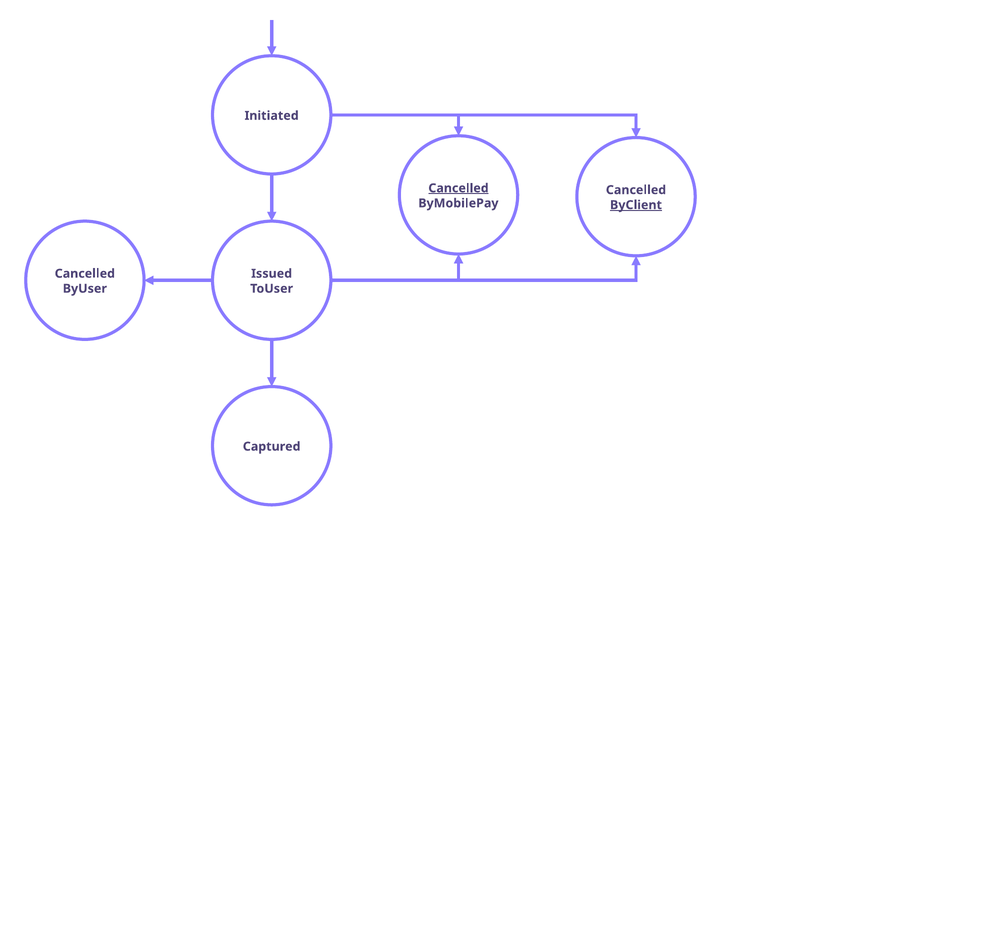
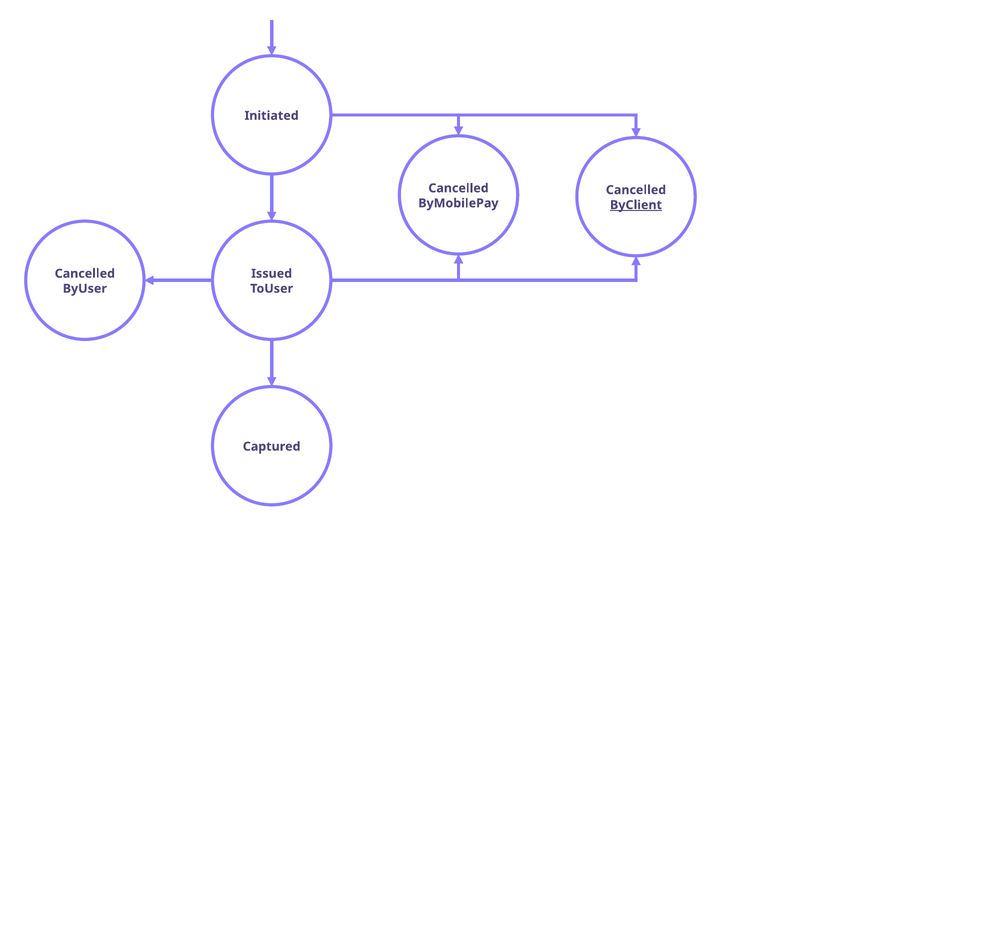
Cancelled underline: present -> none (458, 188)
